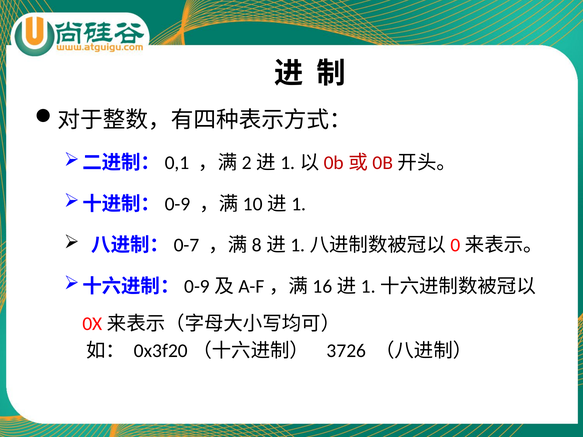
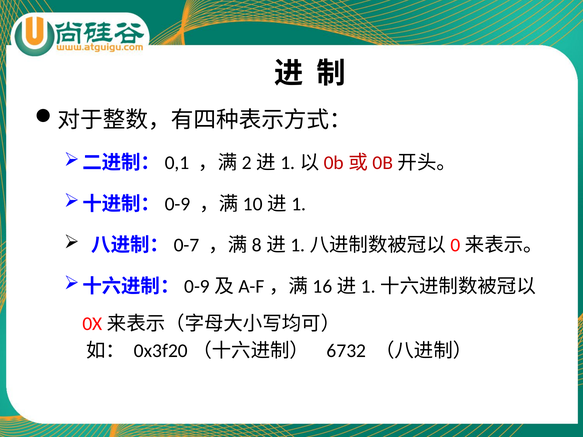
3726: 3726 -> 6732 (346, 351)
